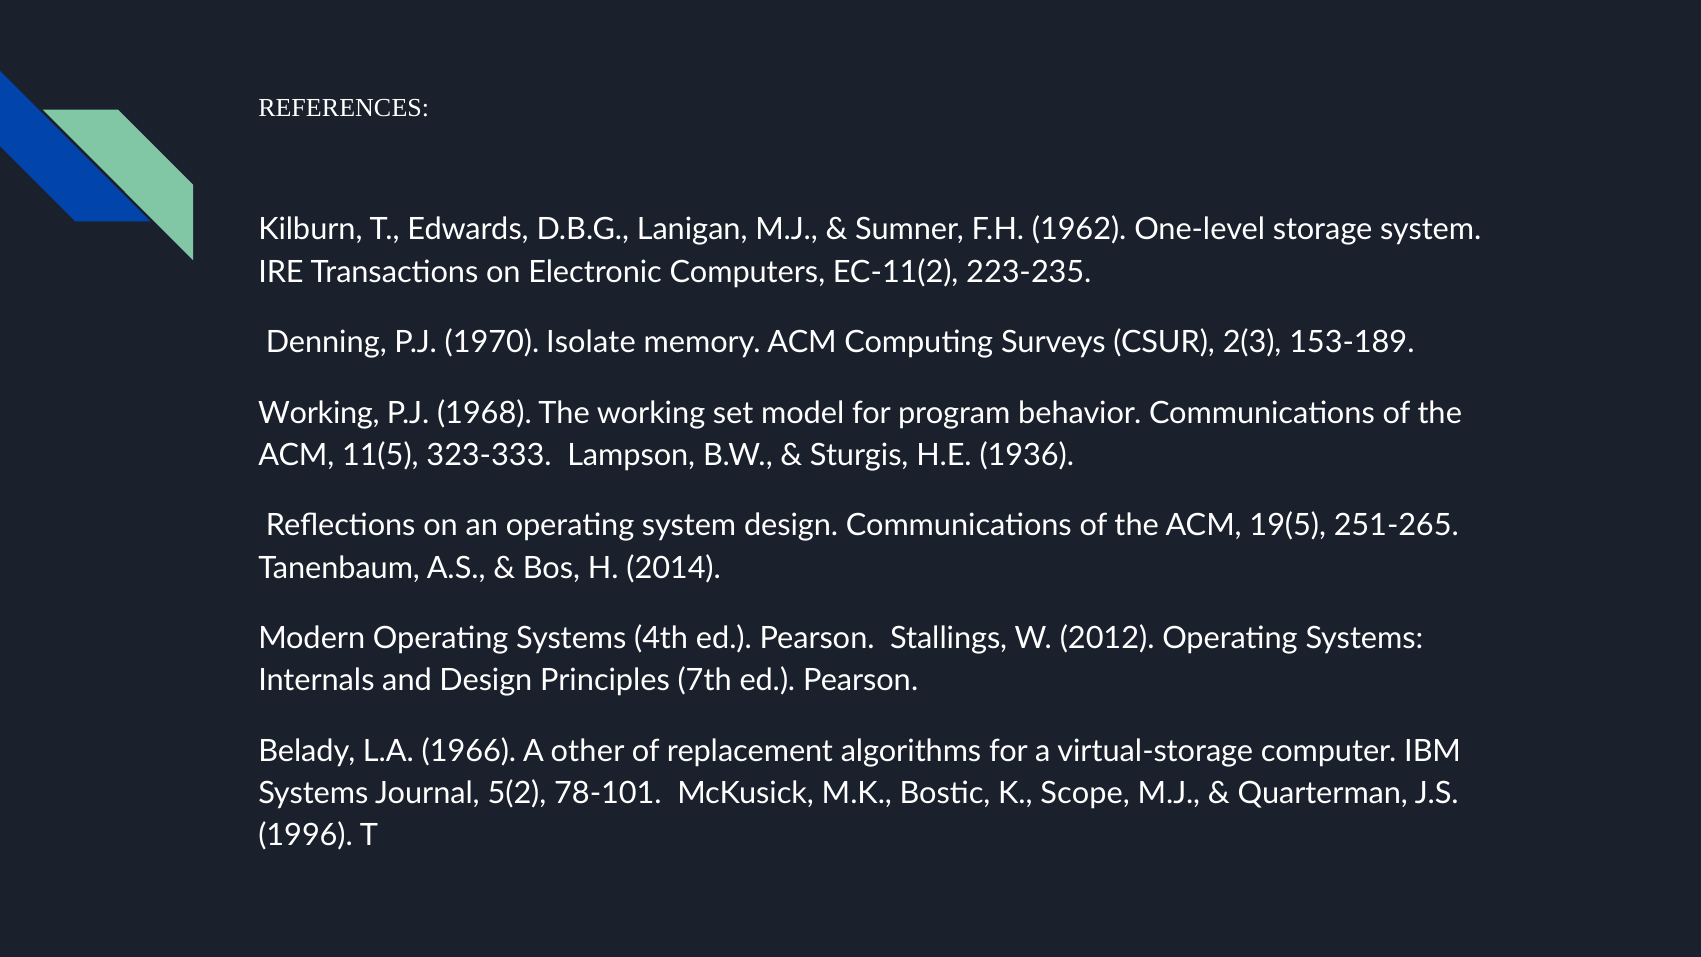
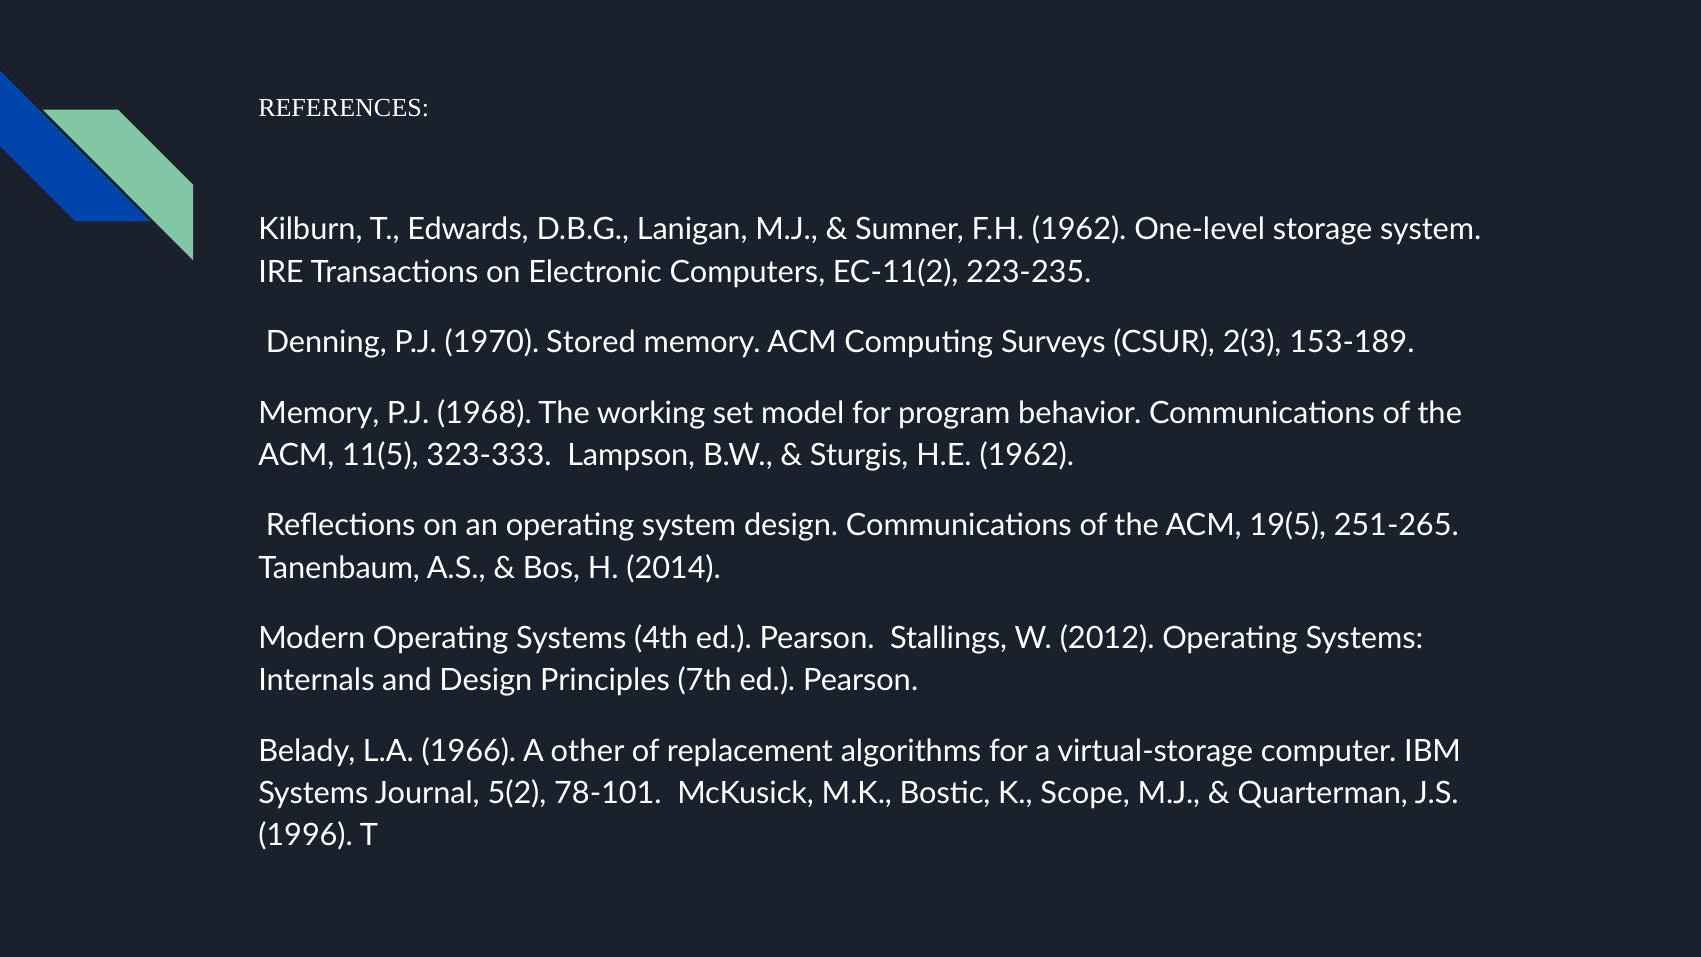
Isolate: Isolate -> Stored (591, 342)
Working: Working -> Memory (319, 413)
H.E 1936: 1936 -> 1962 (1027, 455)
